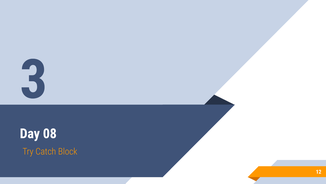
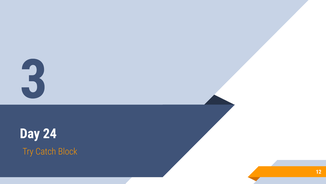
08: 08 -> 24 (50, 133)
